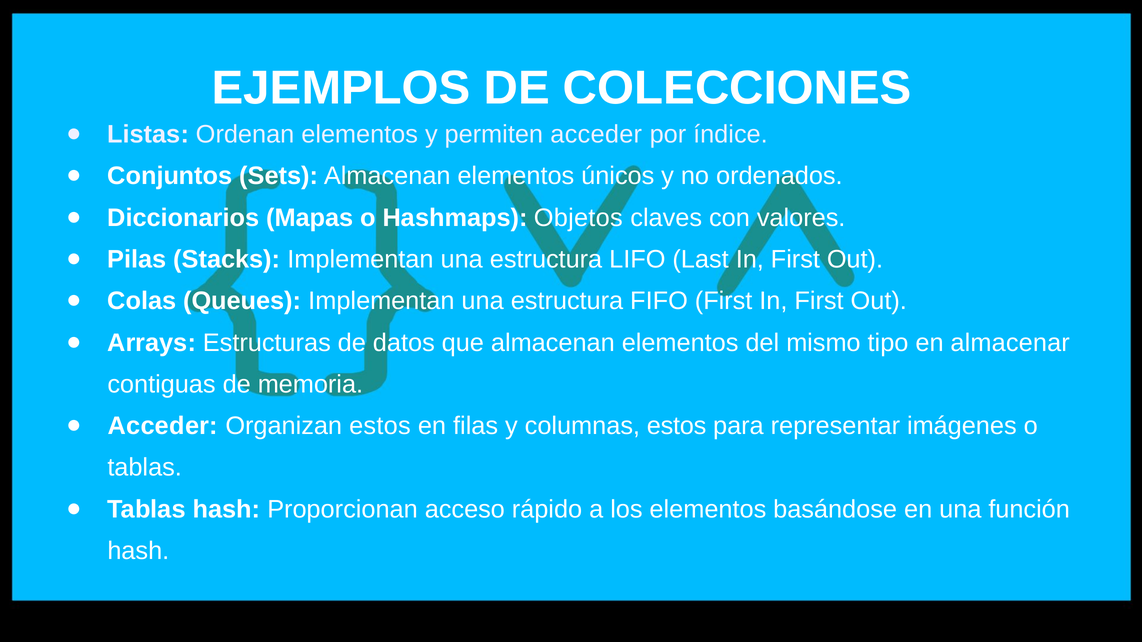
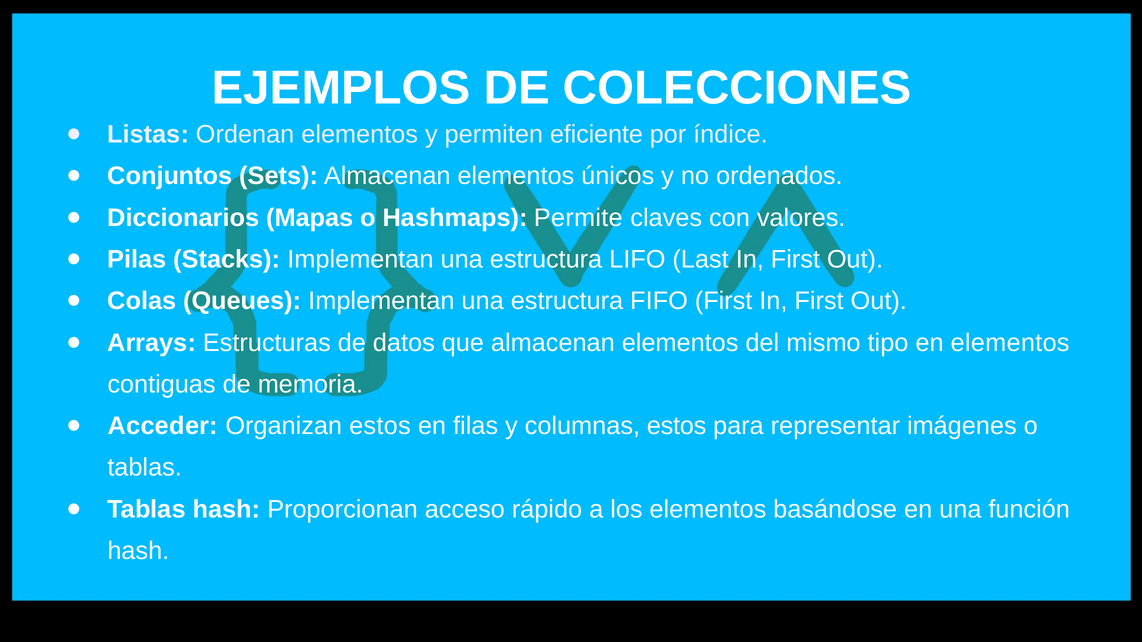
permiten acceder: acceder -> eficiente (596, 134)
Objetos: Objetos -> Permite (578, 218)
en almacenar: almacenar -> elementos (1010, 343)
